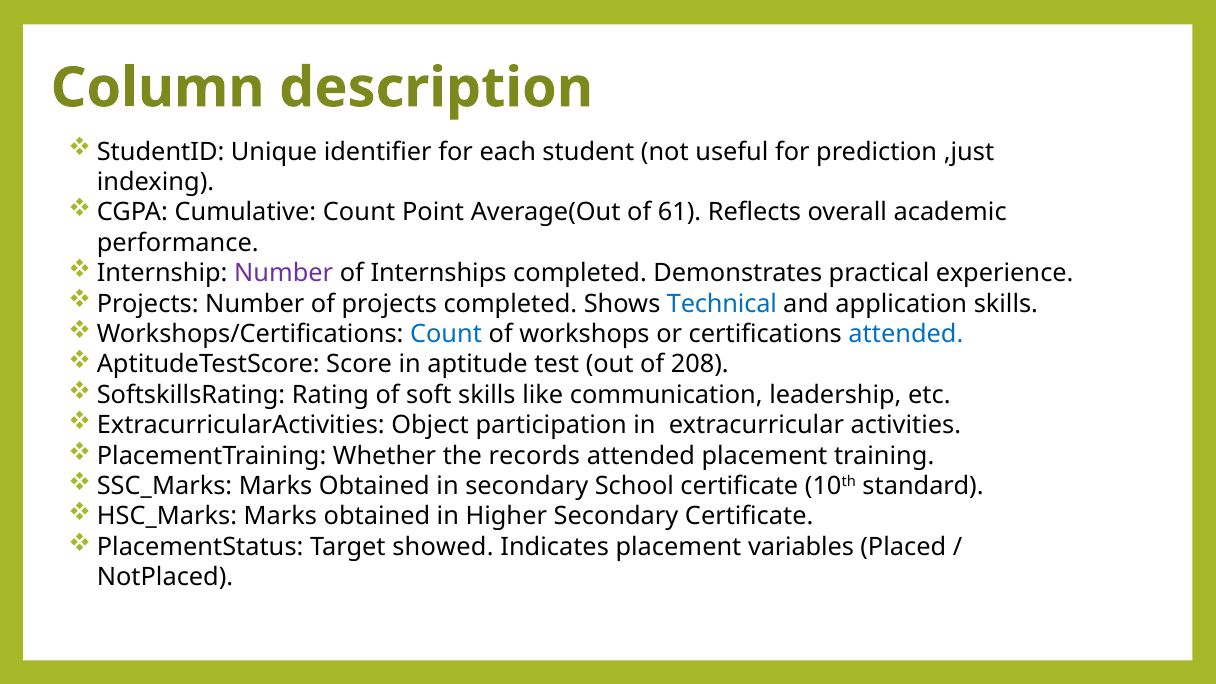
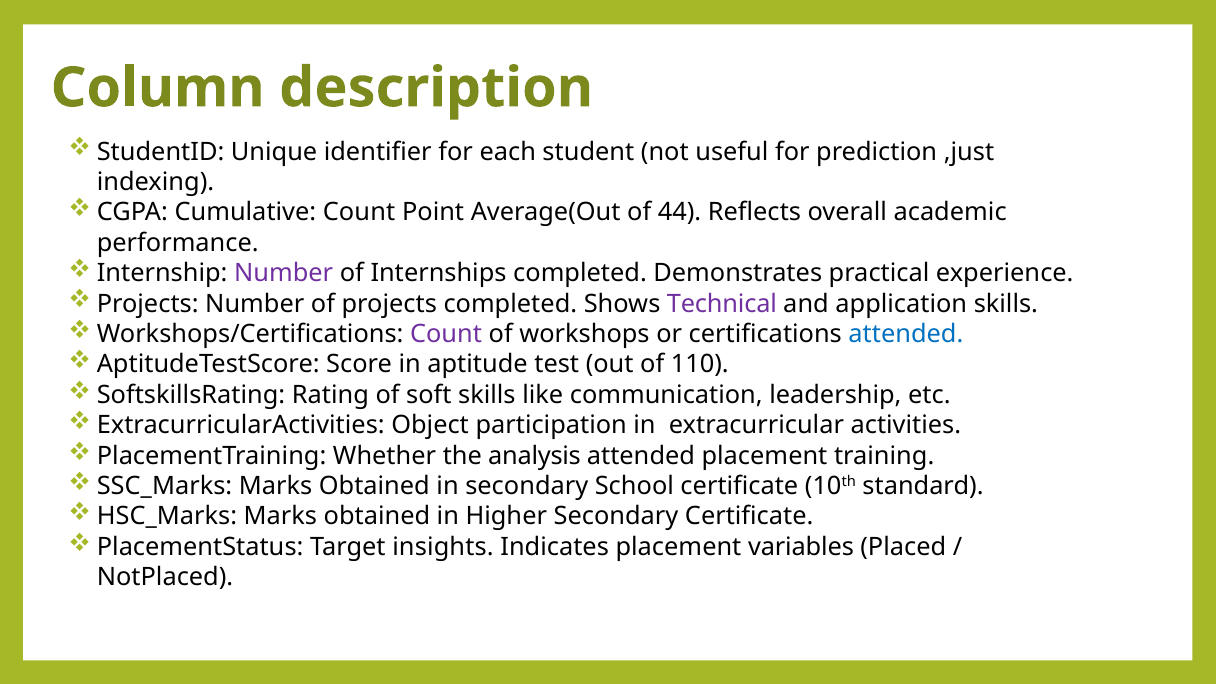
61: 61 -> 44 (680, 212)
Technical colour: blue -> purple (722, 304)
Count colour: blue -> purple (446, 334)
208: 208 -> 110 (700, 365)
records: records -> analysis (535, 456)
showed: showed -> insights (443, 547)
